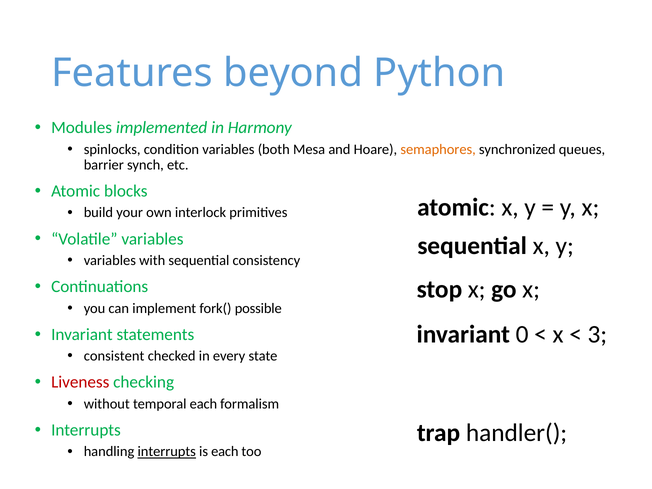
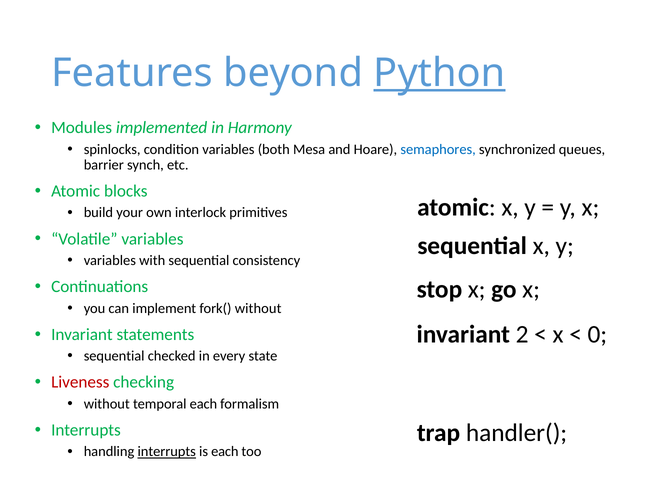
Python underline: none -> present (440, 73)
semaphores colour: orange -> blue (438, 149)
fork( possible: possible -> without (258, 308)
0: 0 -> 2 (522, 335)
3: 3 -> 0 (597, 335)
consistent: consistent -> sequential (114, 356)
